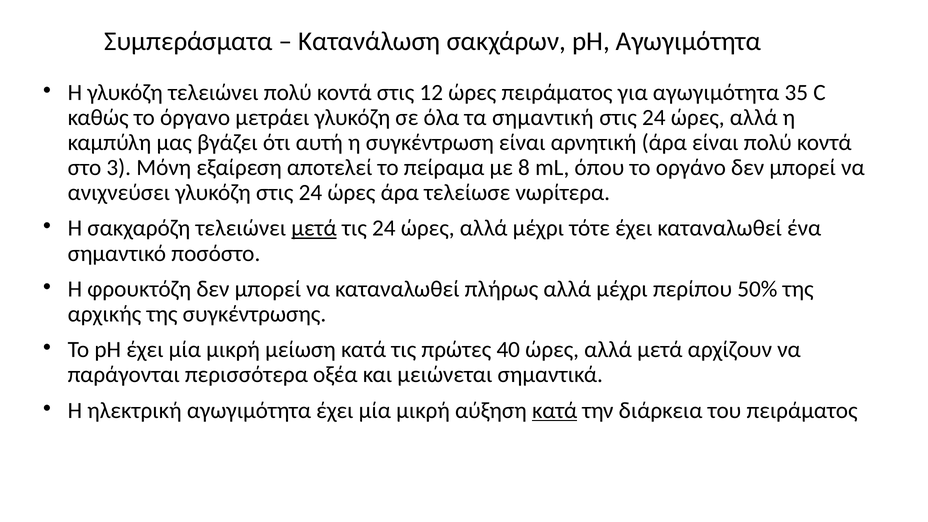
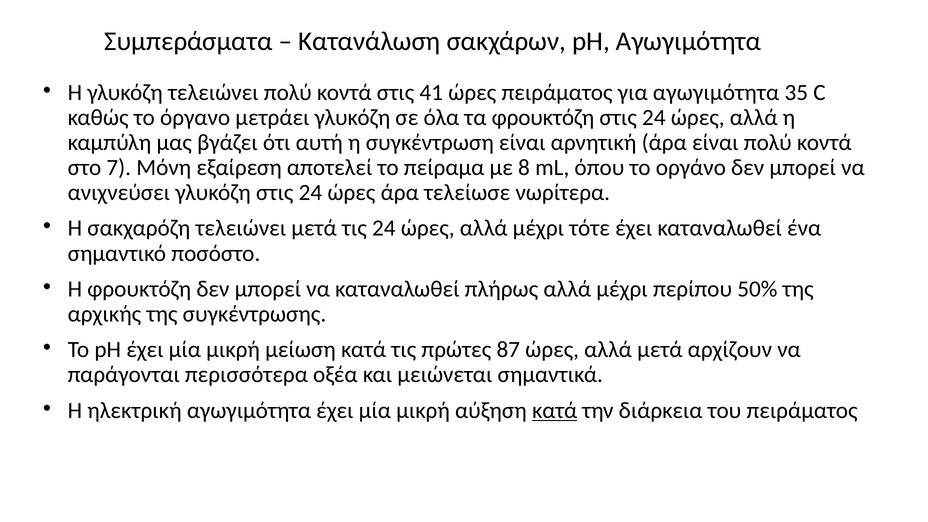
12: 12 -> 41 (431, 92)
τα σημαντική: σημαντική -> φρουκτόζη (543, 118)
3: 3 -> 7 (119, 168)
μετά underline: present -> none (314, 228)
40: 40 -> 87 (508, 350)
